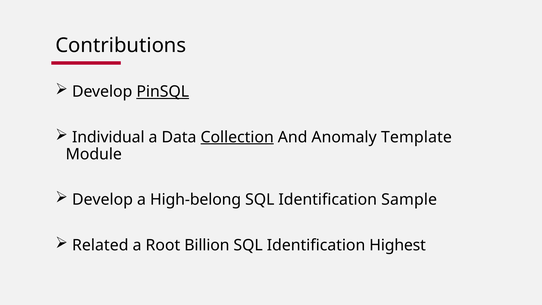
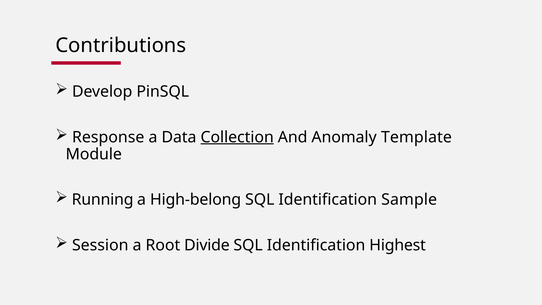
PinSQL underline: present -> none (163, 92)
Individual: Individual -> Response (108, 137)
Develop: Develop -> Running (103, 200)
Related: Related -> Session (100, 245)
Billion: Billion -> Divide (207, 245)
